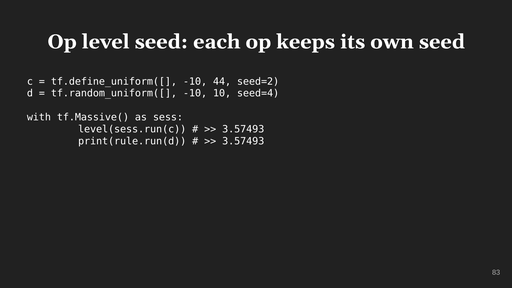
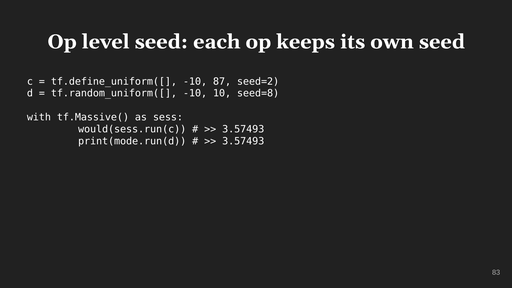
44: 44 -> 87 (222, 81)
seed=4: seed=4 -> seed=8 (258, 93)
level(sess.run(c: level(sess.run(c -> would(sess.run(c (132, 129)
print(rule.run(d: print(rule.run(d -> print(mode.run(d (132, 141)
